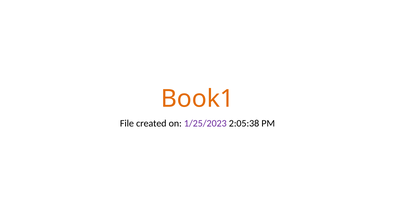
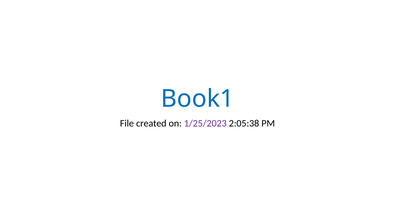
Book1 colour: orange -> blue (197, 99)
